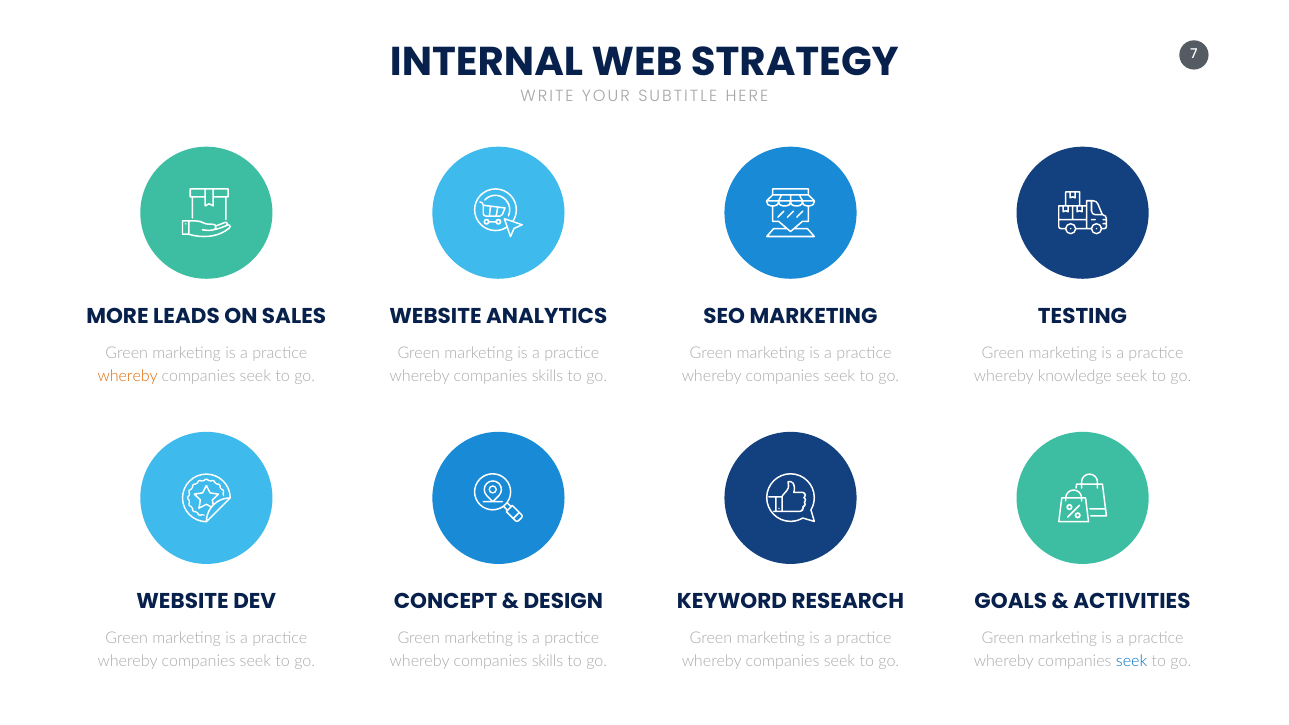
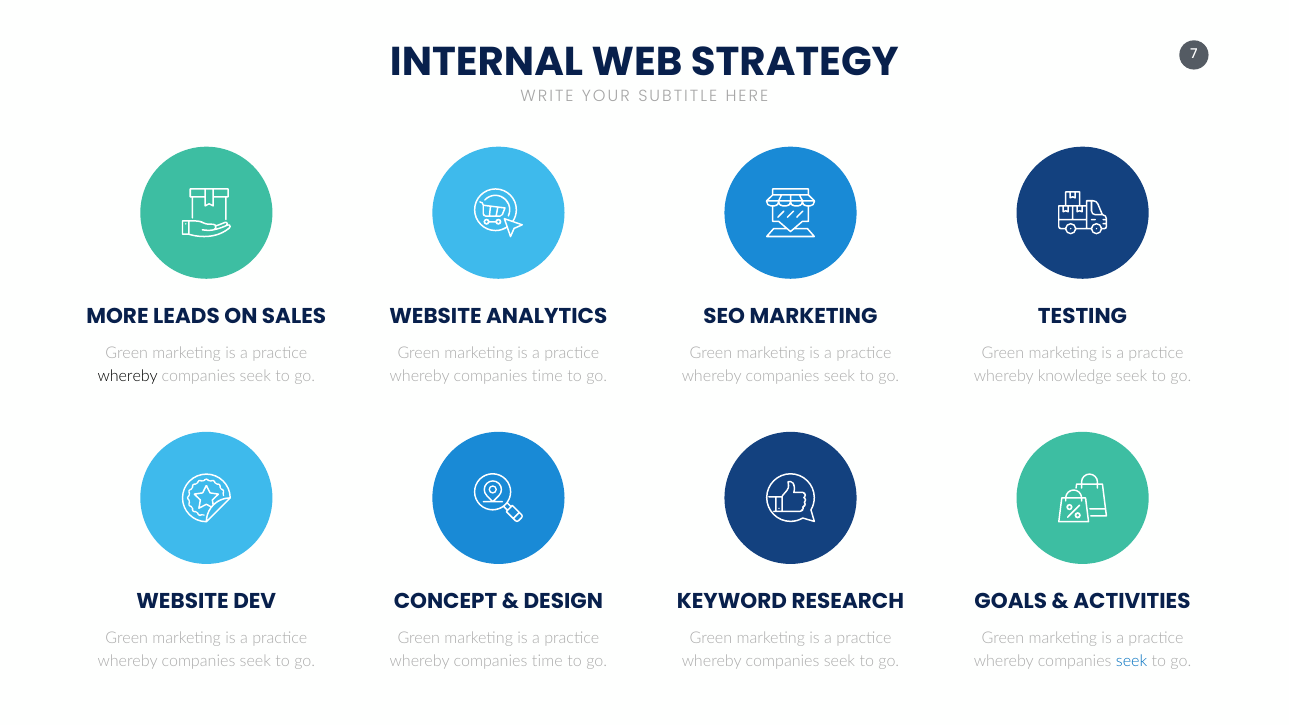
whereby colour: orange -> black (128, 376)
skills: skills -> time (547, 376)
skills: skills -> time (547, 662)
